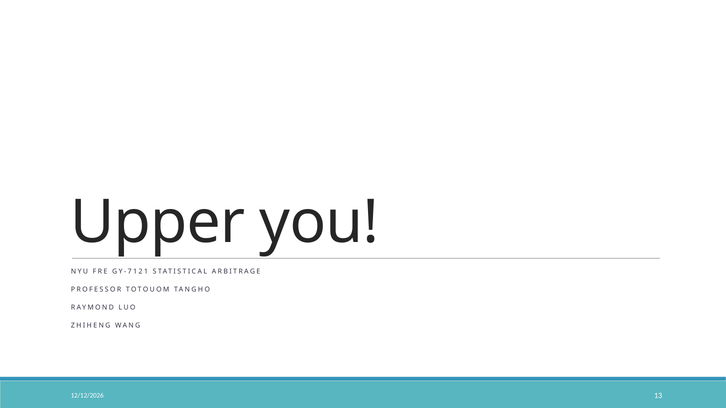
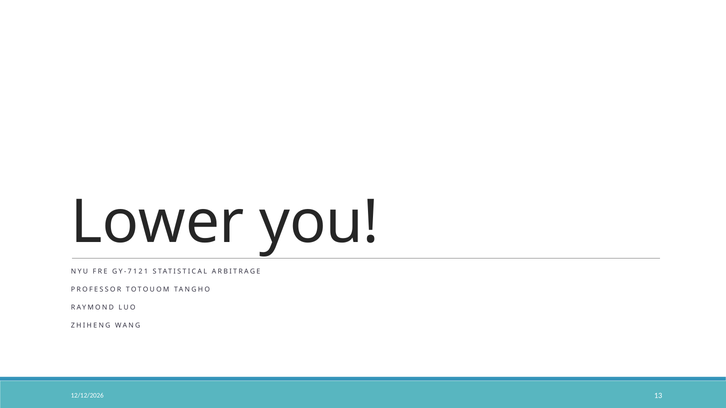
Upper: Upper -> Lower (158, 222)
